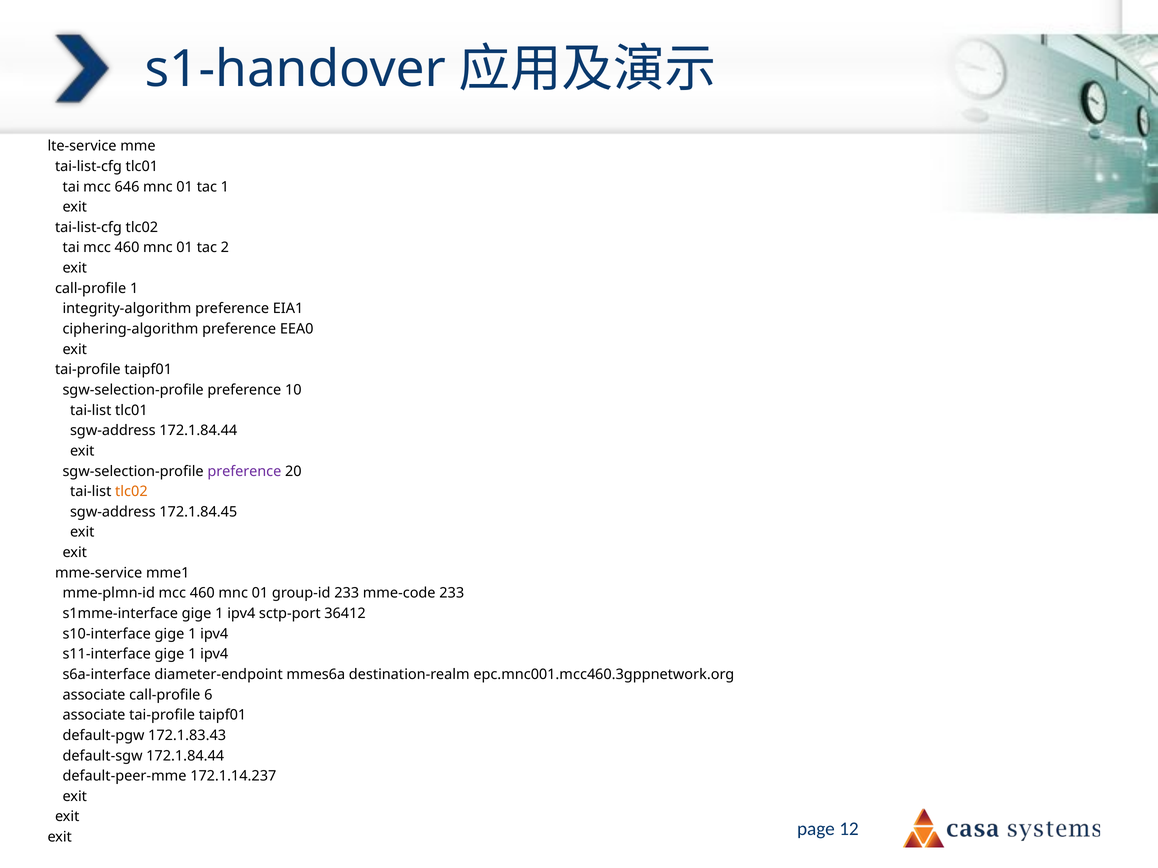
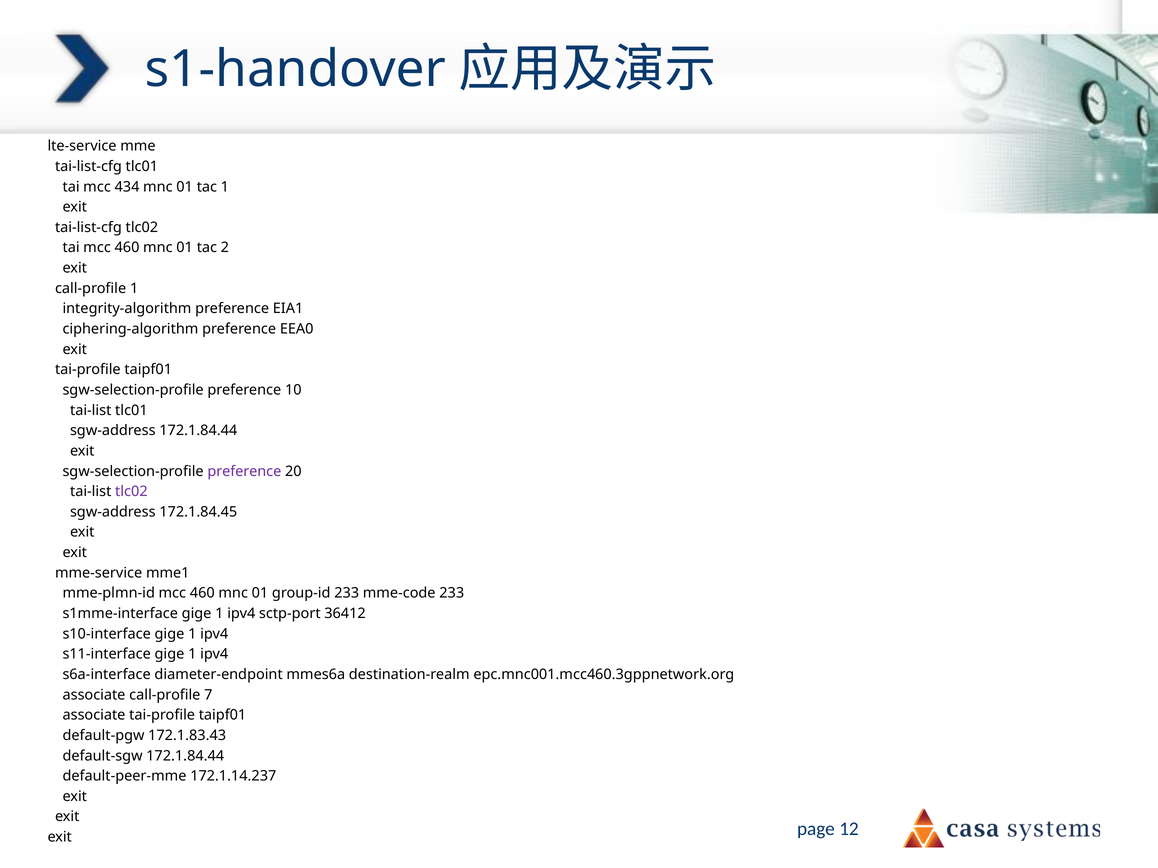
646: 646 -> 434 (127, 187)
tlc02 colour: orange -> purple (131, 492)
6: 6 -> 7 (208, 695)
